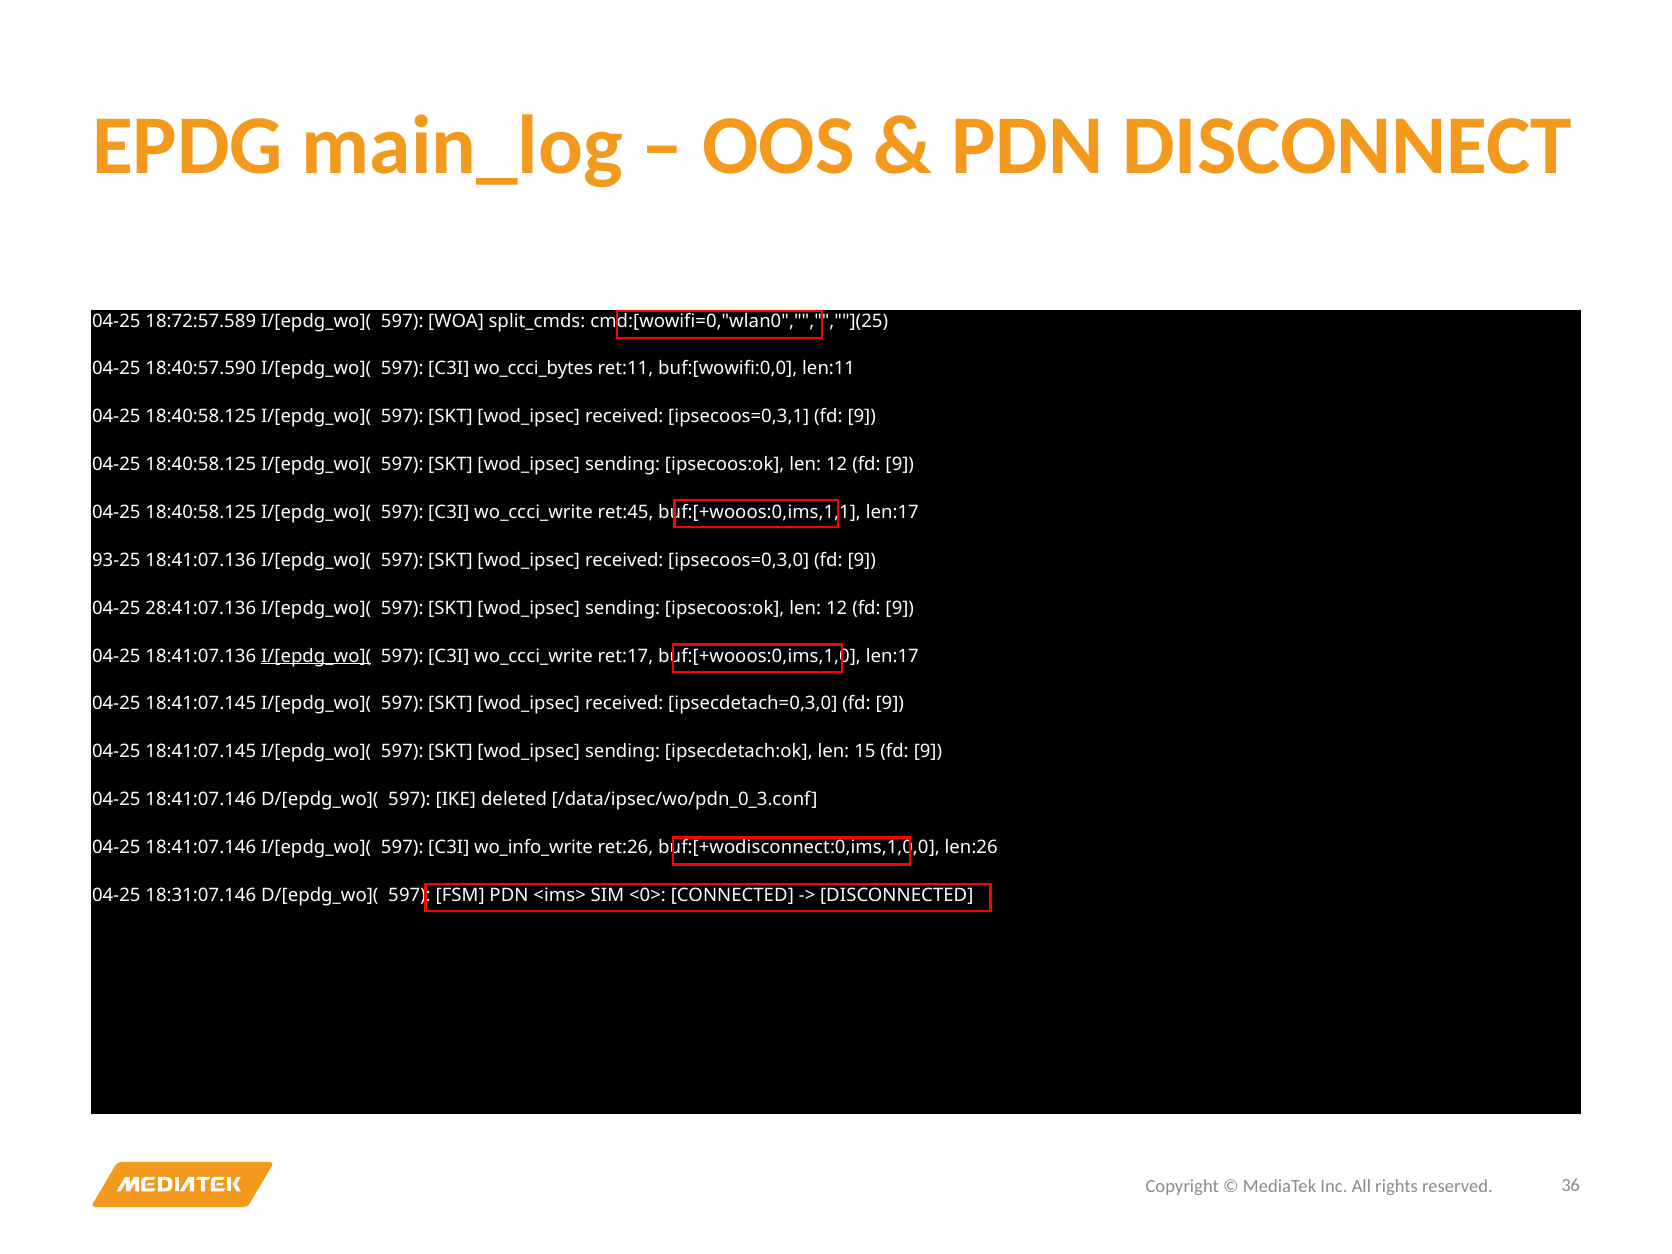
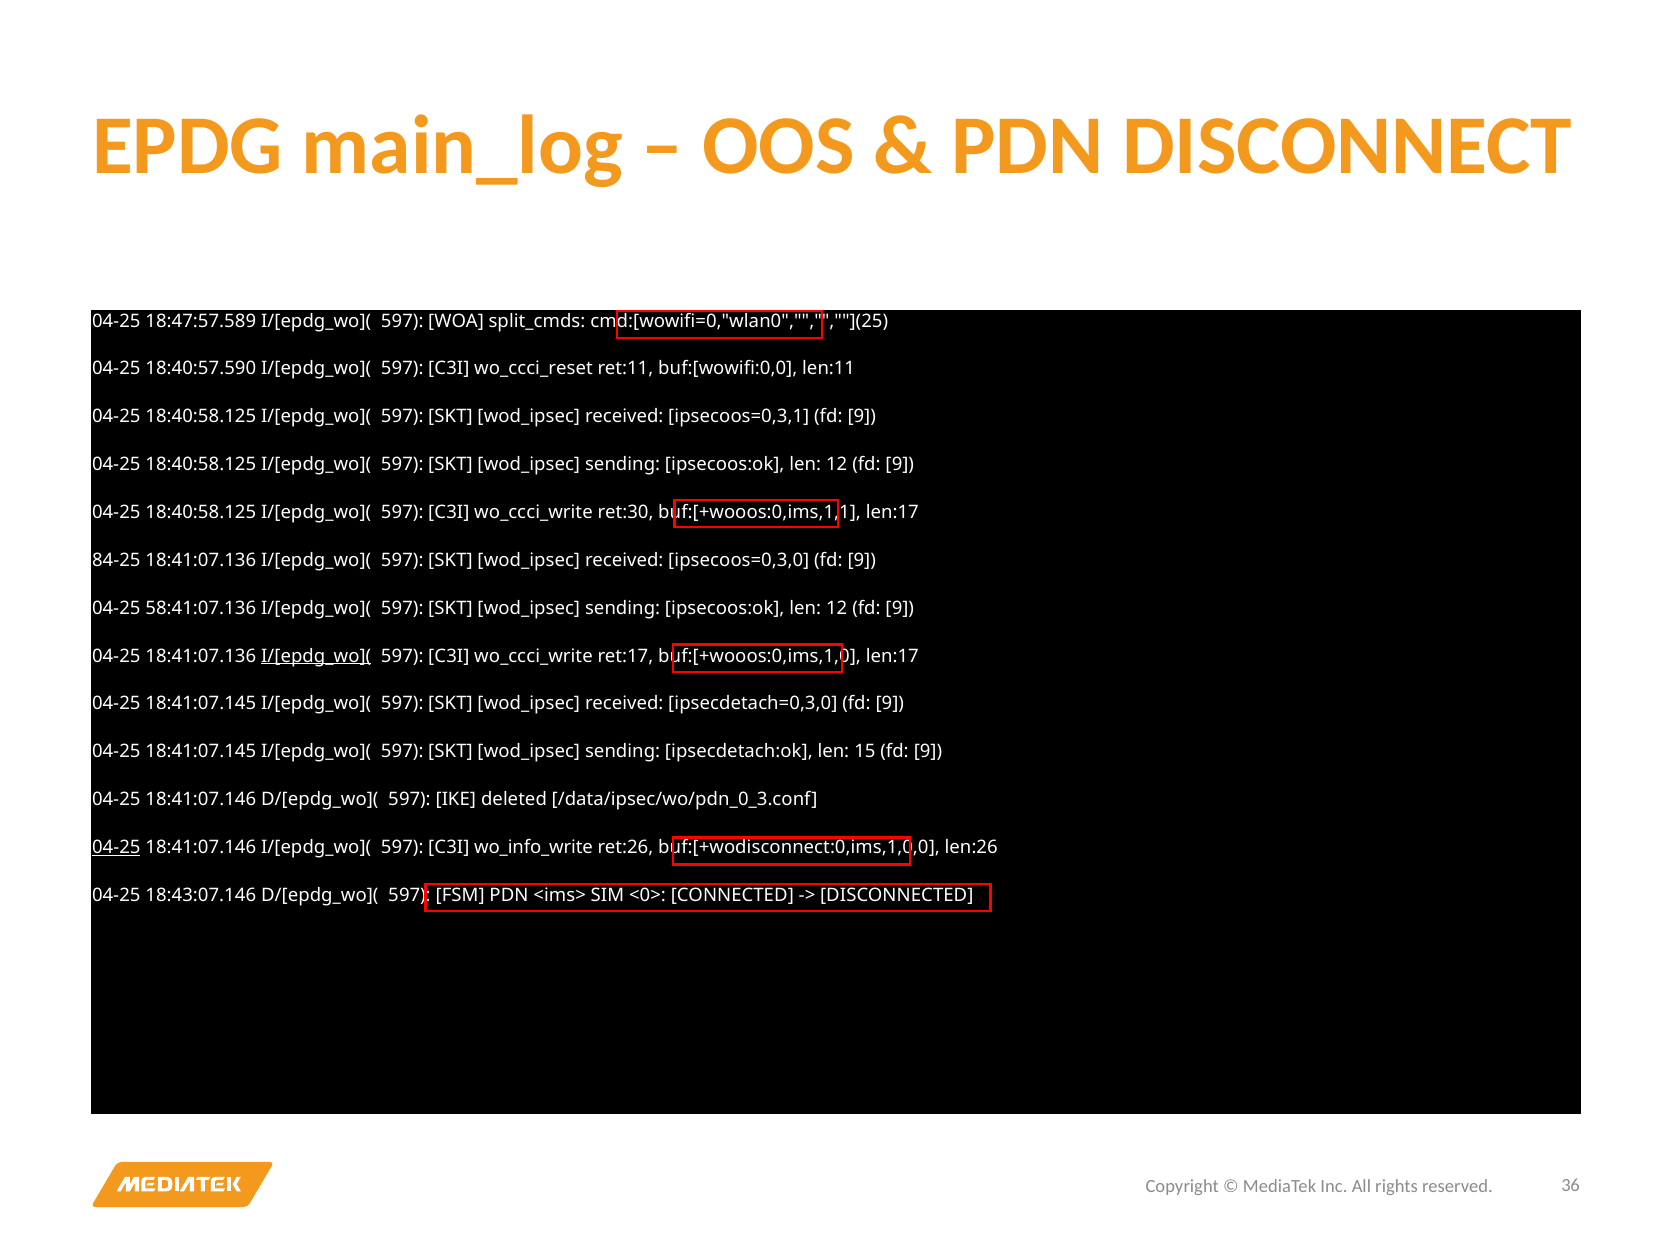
18:72:57.589: 18:72:57.589 -> 18:47:57.589 (201, 321)
wo_ccci_bytes: wo_ccci_bytes -> wo_ccci_reset (533, 369)
ret:45: ret:45 -> ret:30 (626, 512)
93-25: 93-25 -> 84-25 (116, 560)
28:41:07.136: 28:41:07.136 -> 58:41:07.136 (201, 608)
04-25 underline: none -> present (116, 847)
18:31:07.146: 18:31:07.146 -> 18:43:07.146 (201, 895)
